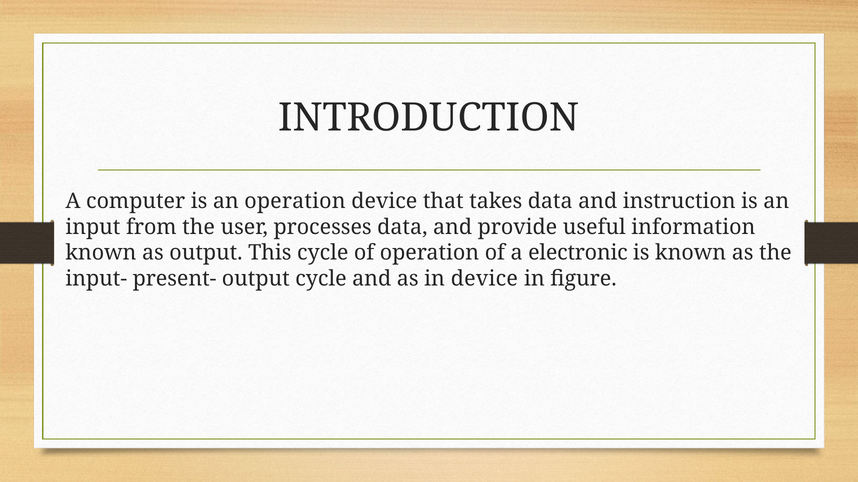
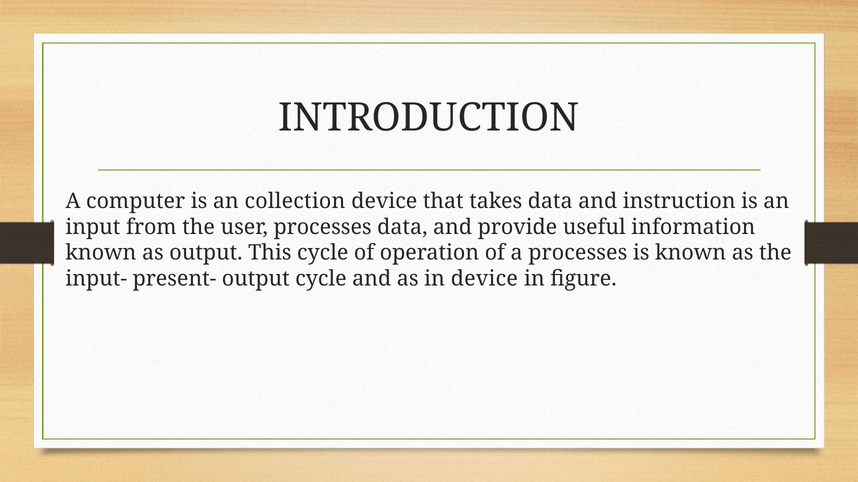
an operation: operation -> collection (295, 202)
a electronic: electronic -> processes (578, 253)
